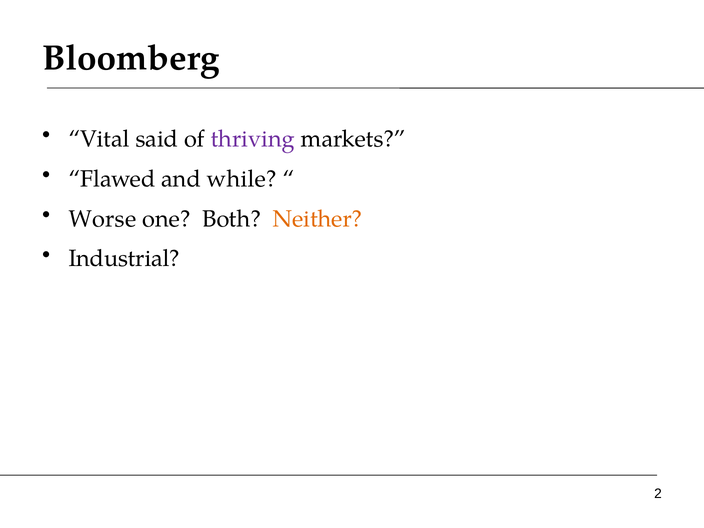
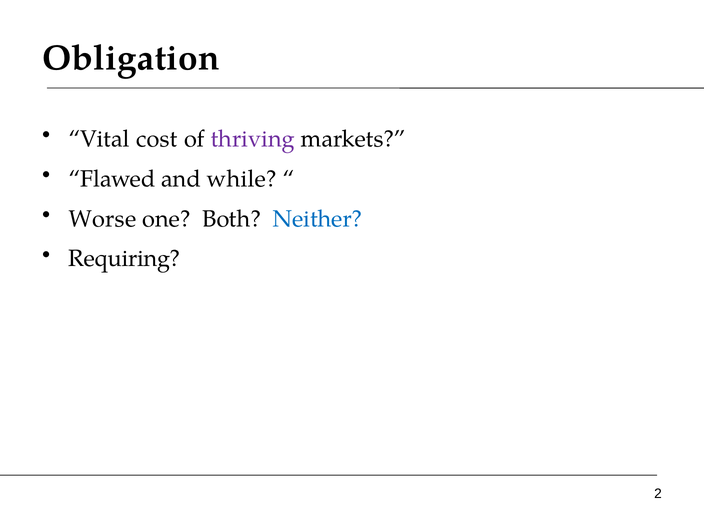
Bloomberg: Bloomberg -> Obligation (131, 58)
said: said -> cost (157, 139)
Neither colour: orange -> blue (318, 219)
Industrial: Industrial -> Requiring (124, 259)
